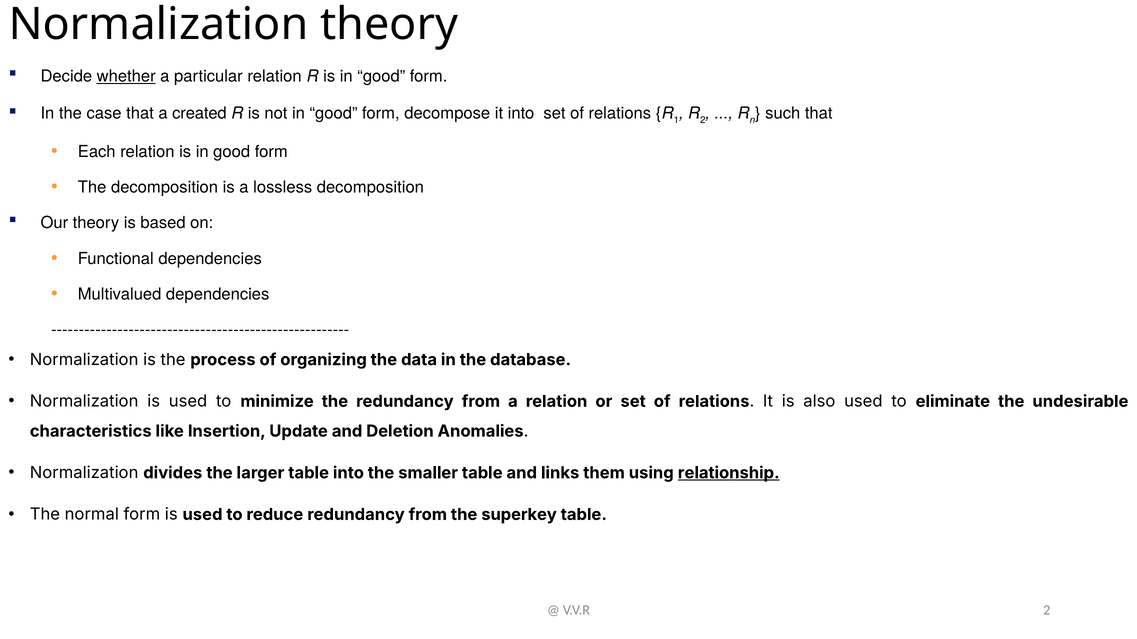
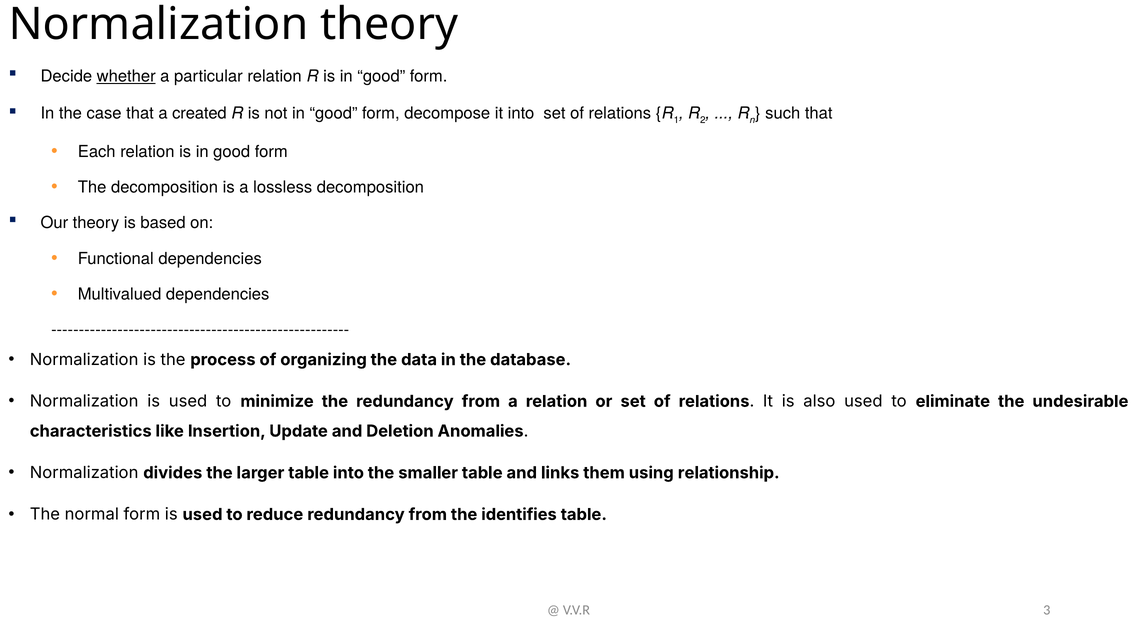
relationship underline: present -> none (729, 473)
superkey: superkey -> identifies (519, 515)
V.V.R 2: 2 -> 3 (1047, 611)
